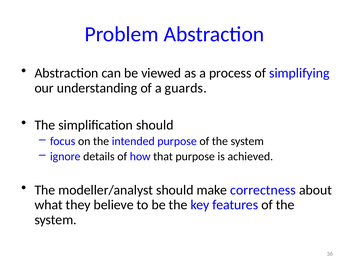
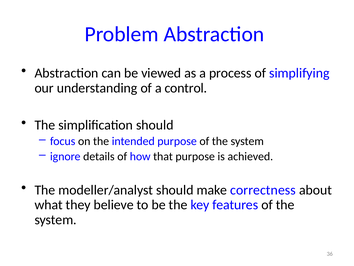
guards: guards -> control (186, 88)
